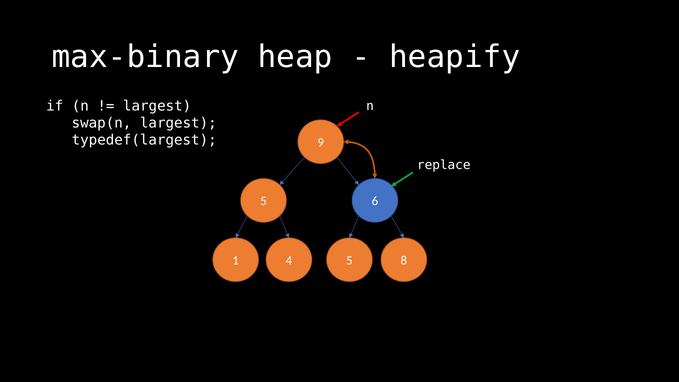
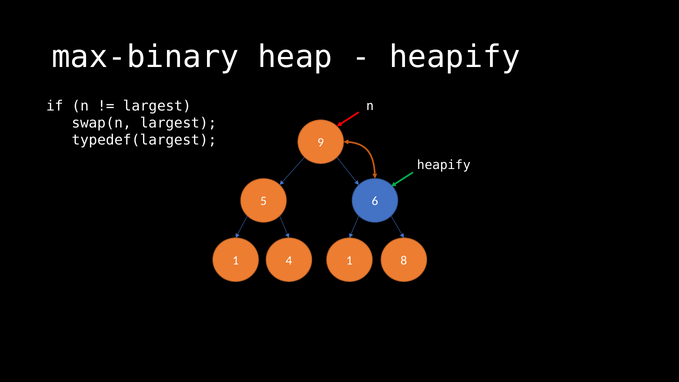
replace: replace -> heapify (444, 165)
4 5: 5 -> 1 (349, 261)
